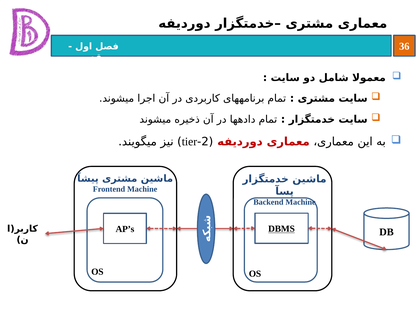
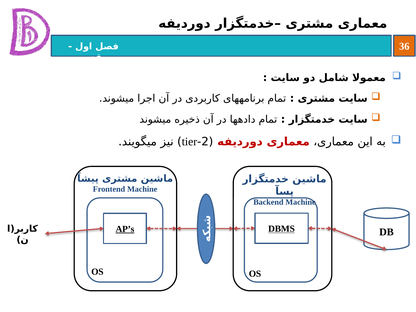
AP’s underline: none -> present (125, 229)
